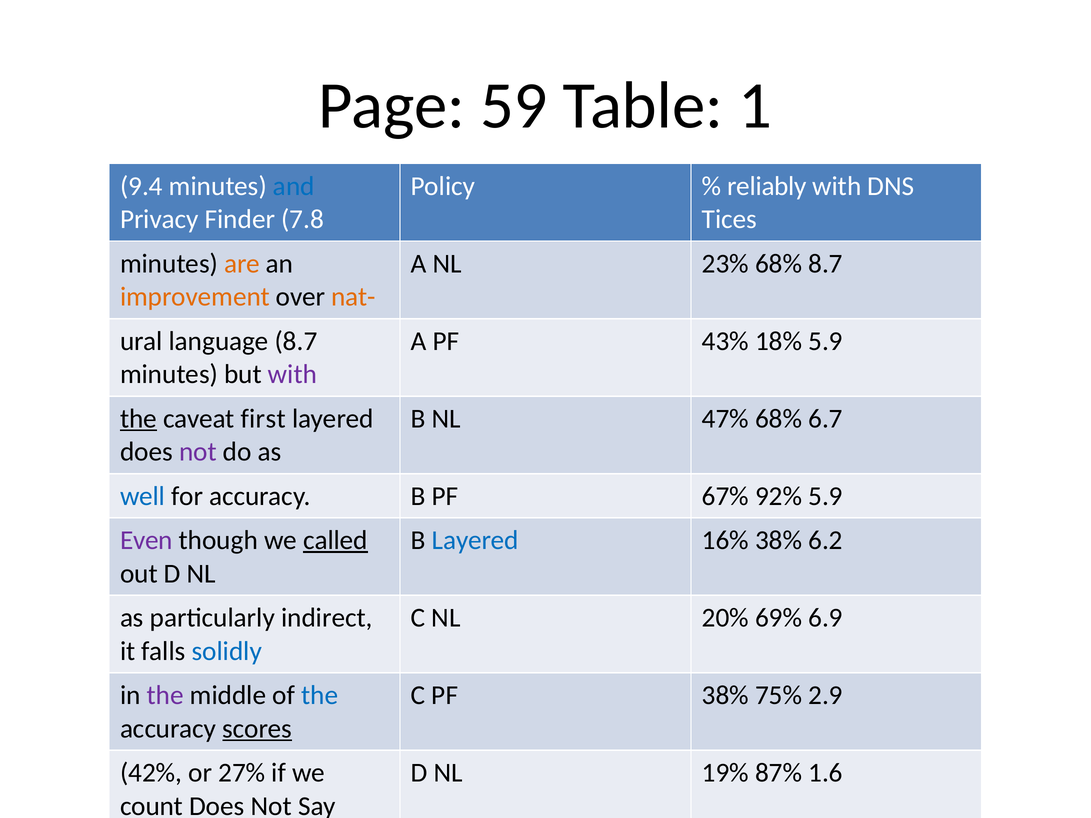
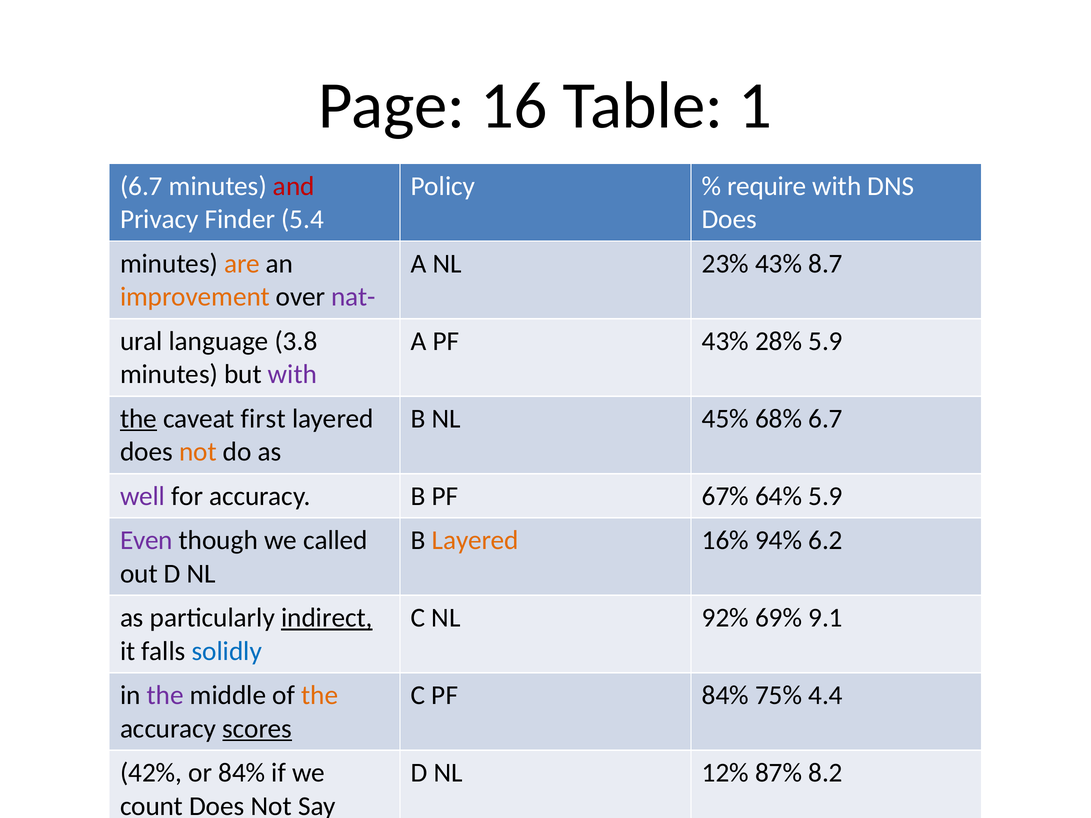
59: 59 -> 16 (514, 106)
9.4: 9.4 -> 6.7 (141, 186)
and colour: blue -> red (294, 186)
reliably: reliably -> require (767, 186)
Finder 7.8: 7.8 -> 5.4 (303, 219)
Tices: Tices -> Does (729, 219)
23% 68%: 68% -> 43% (779, 264)
nat- colour: orange -> purple (353, 297)
language 8.7: 8.7 -> 3.8 (296, 341)
18%: 18% -> 28% (779, 341)
47%: 47% -> 45% (725, 419)
not colour: purple -> orange (198, 452)
well colour: blue -> purple (143, 496)
92%: 92% -> 64% (779, 496)
called underline: present -> none (335, 540)
Layered colour: blue -> orange (475, 540)
16% 38%: 38% -> 94% (779, 540)
indirect underline: none -> present (327, 618)
20%: 20% -> 92% (725, 618)
6.9: 6.9 -> 9.1 (826, 618)
the colour: blue -> orange (320, 696)
PF 38%: 38% -> 84% (725, 696)
2.9: 2.9 -> 4.4 (826, 696)
or 27%: 27% -> 84% (242, 773)
19%: 19% -> 12% (725, 773)
1.6: 1.6 -> 8.2 (826, 773)
